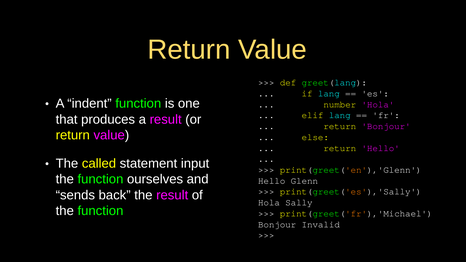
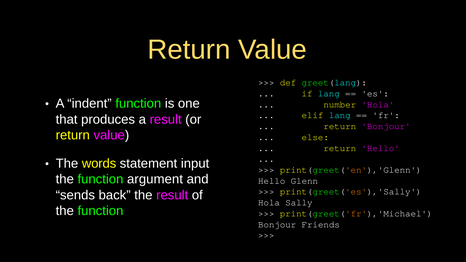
called: called -> words (99, 164)
ourselves: ourselves -> argument (155, 179)
Invalid: Invalid -> Friends (321, 224)
